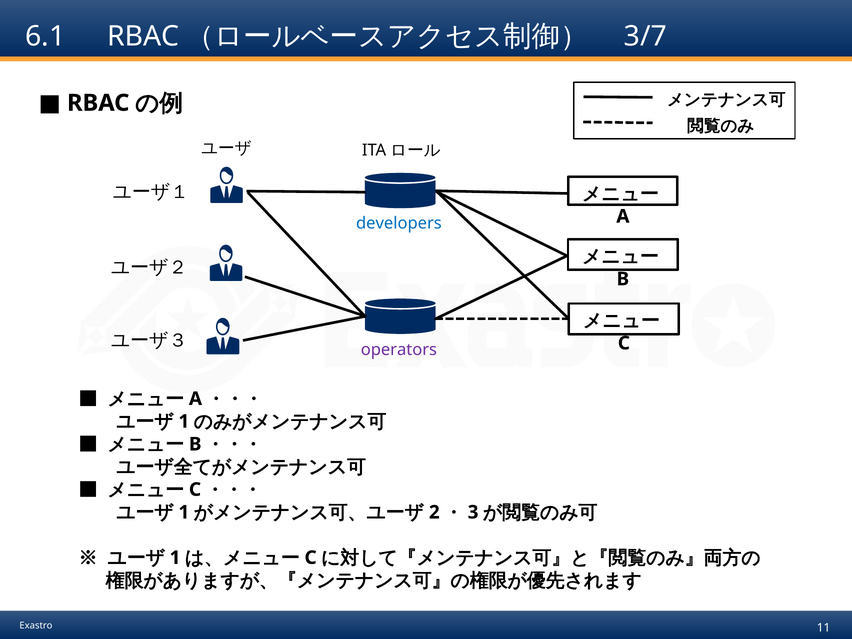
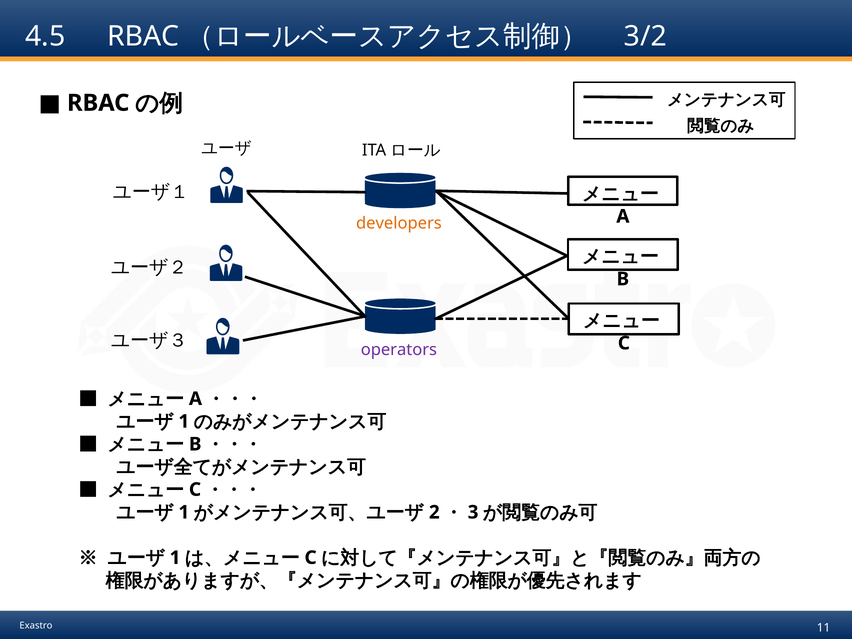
6.1: 6.1 -> 4.5 (45, 36)
3/7: 3/7 -> 3/2 (645, 36)
developers colour: blue -> orange (399, 223)
